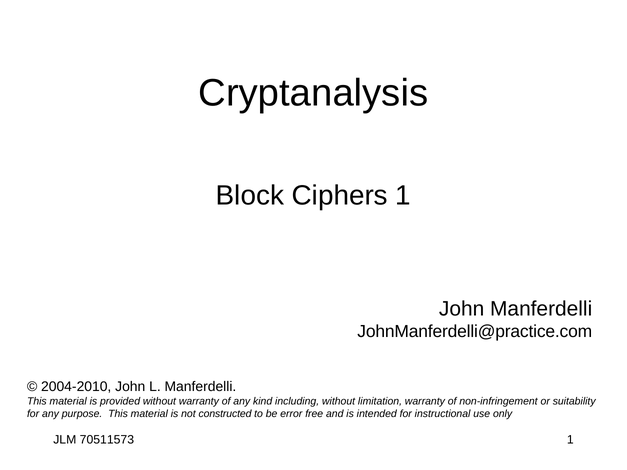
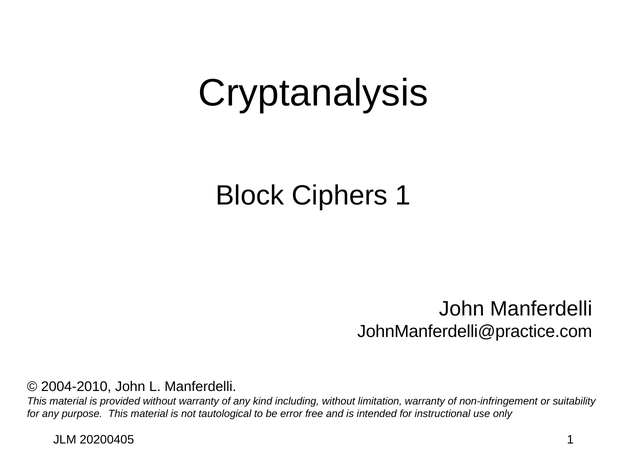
constructed: constructed -> tautological (225, 414)
70511573: 70511573 -> 20200405 (107, 440)
